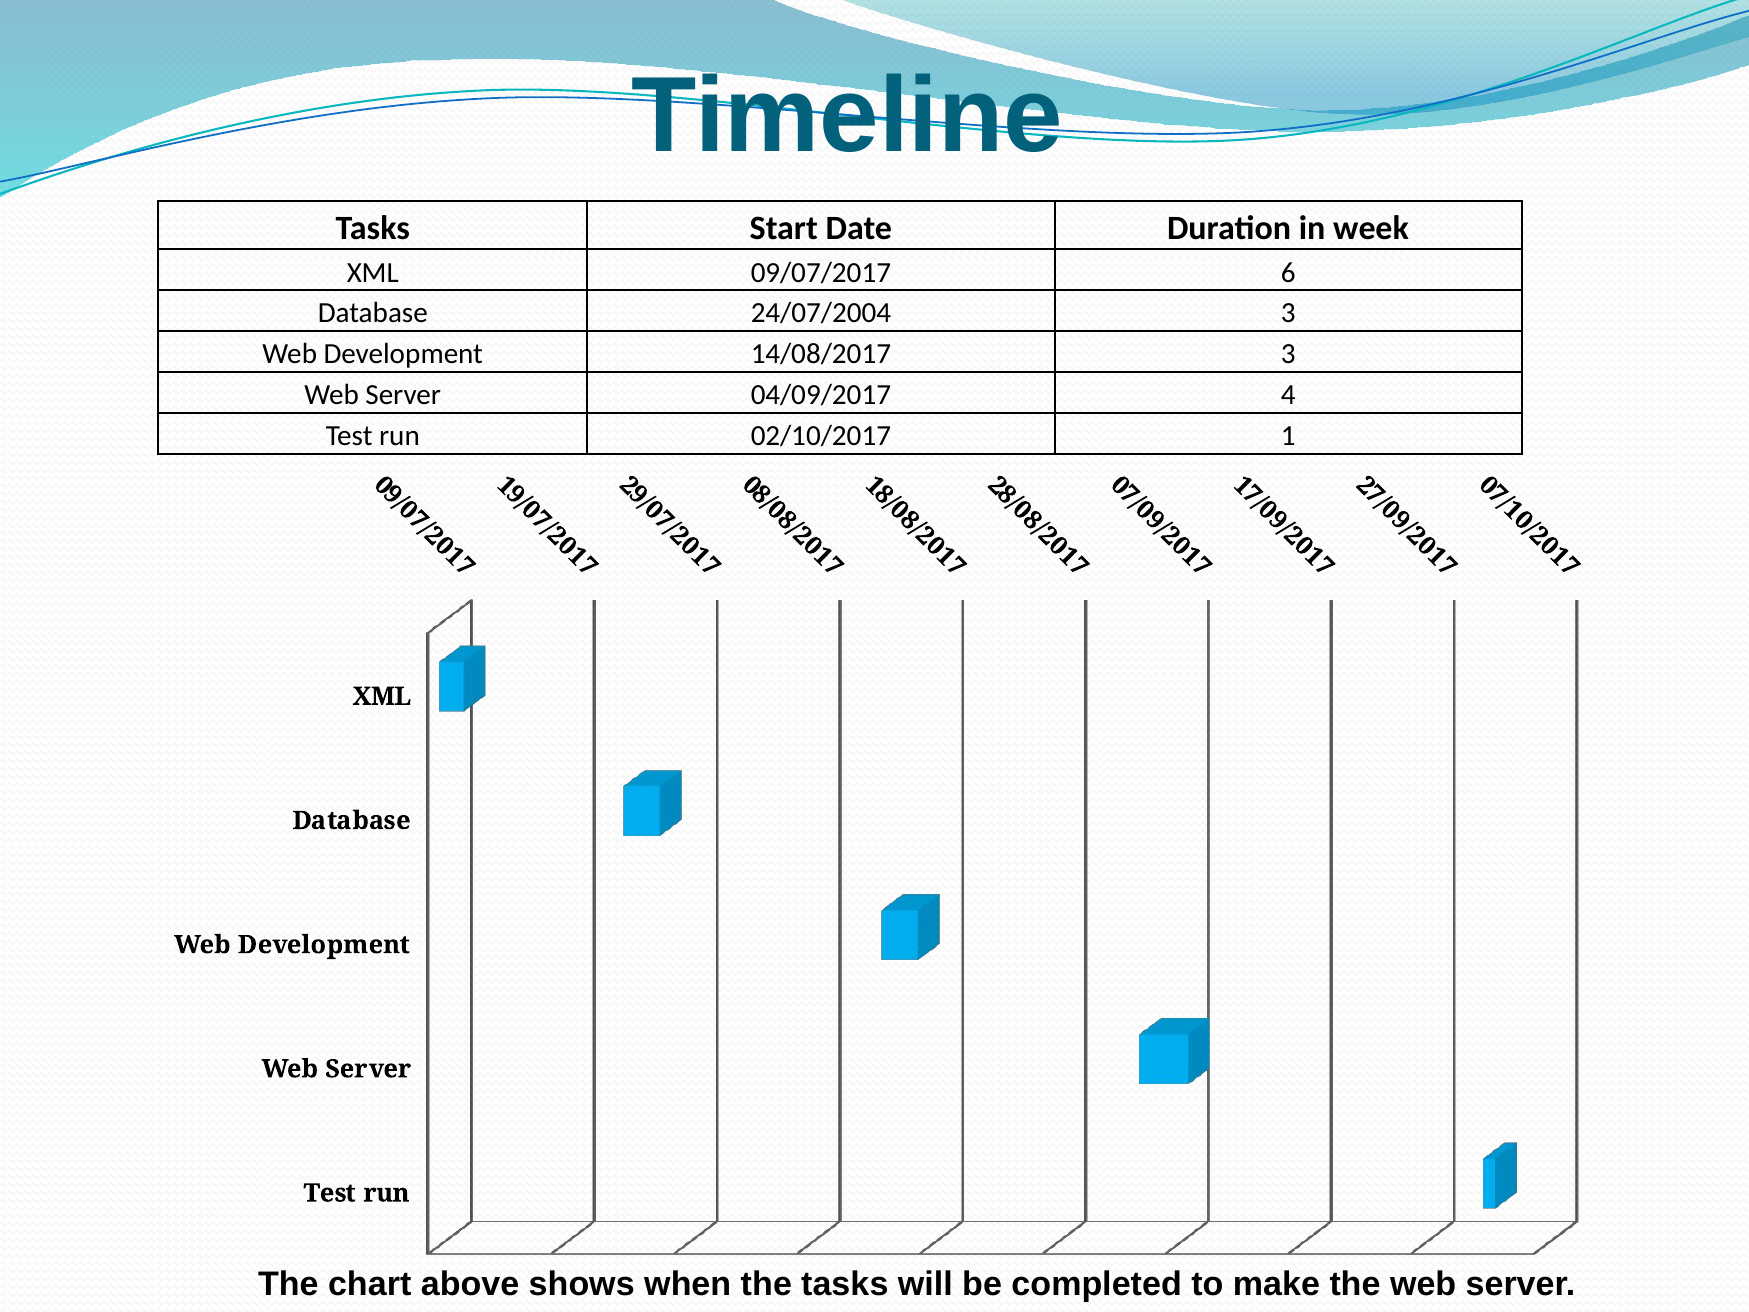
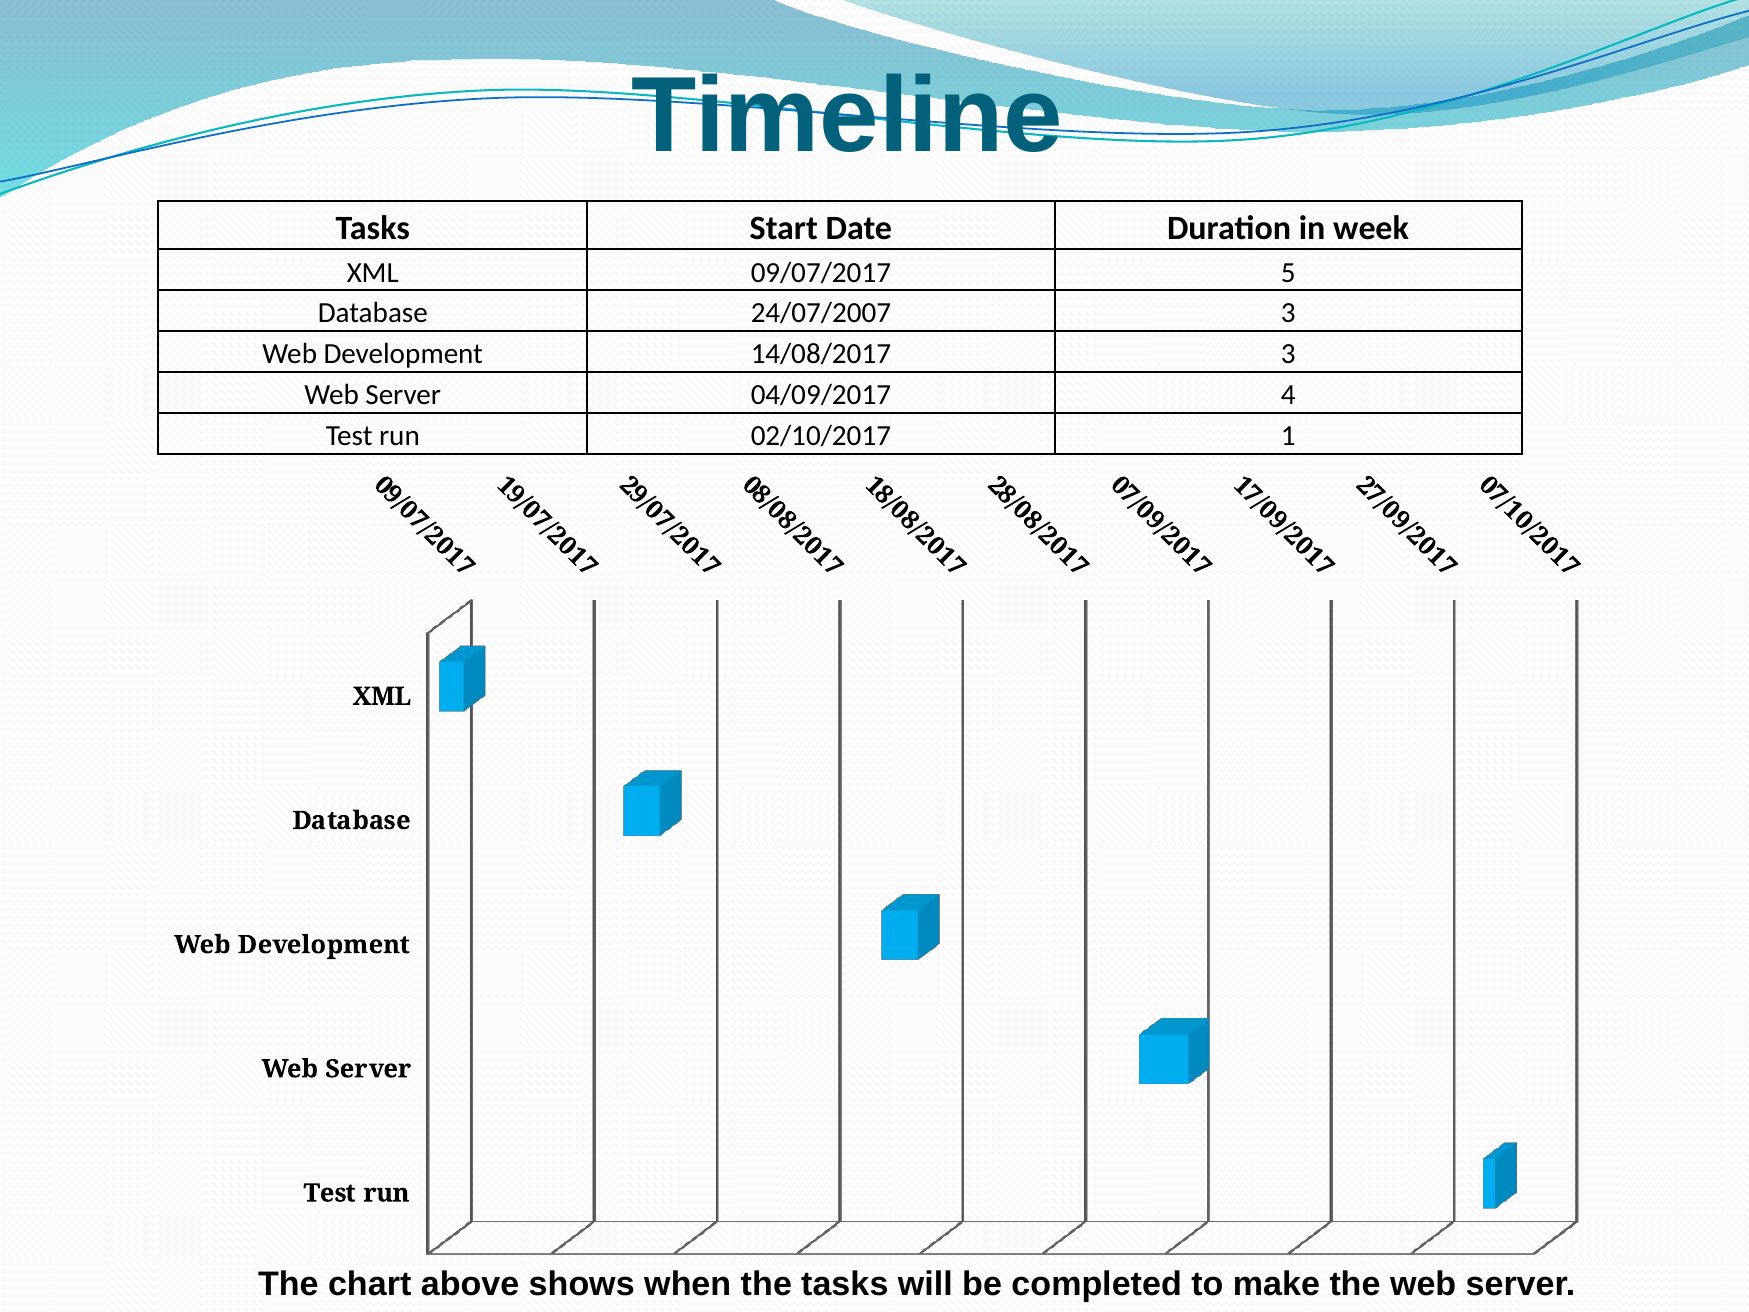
6: 6 -> 5 (1288, 272)
24/07/2004: 24/07/2004 -> 24/07/2007 (821, 313)
